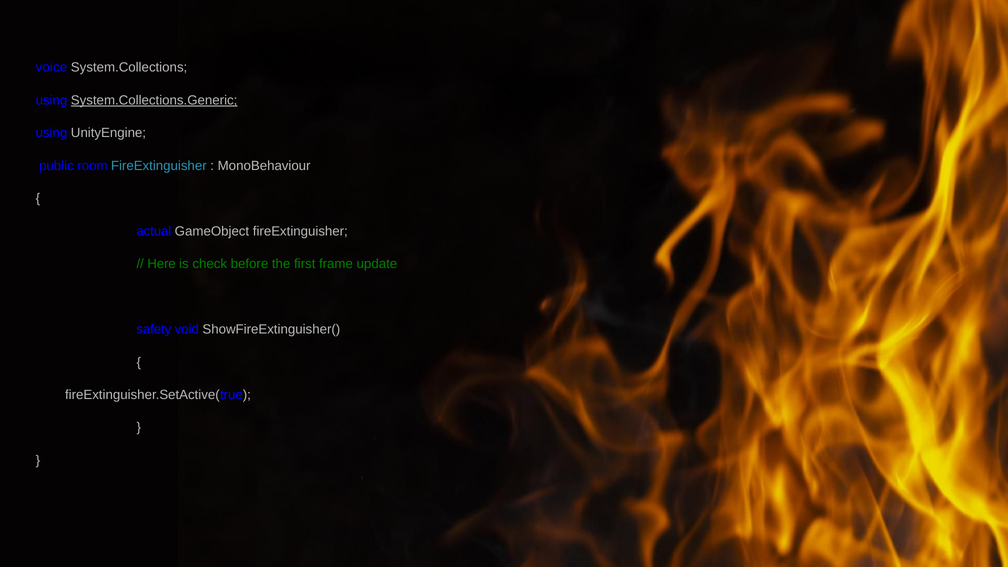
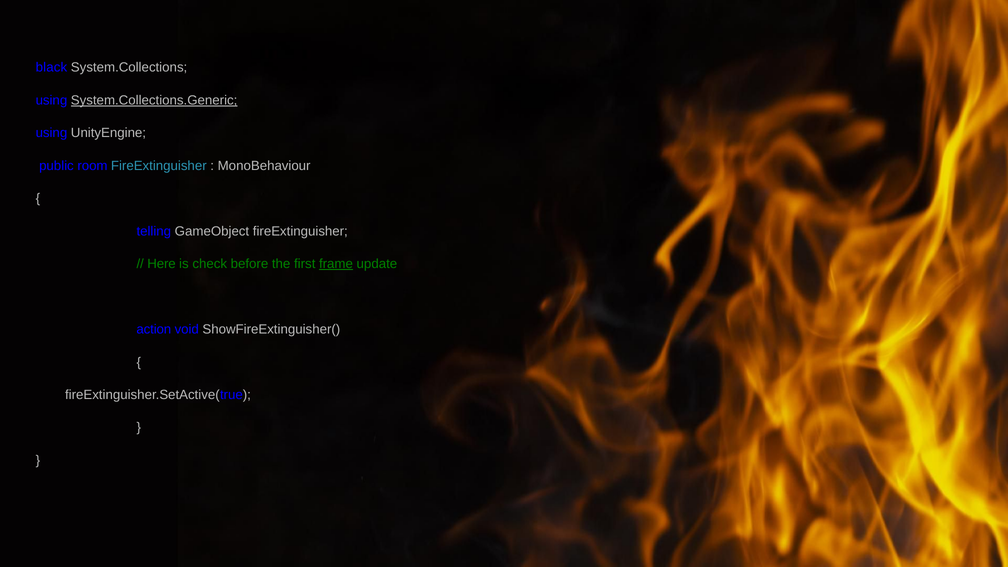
voice: voice -> black (51, 67)
actual: actual -> telling (154, 231)
frame underline: none -> present (336, 264)
safety: safety -> action (154, 329)
